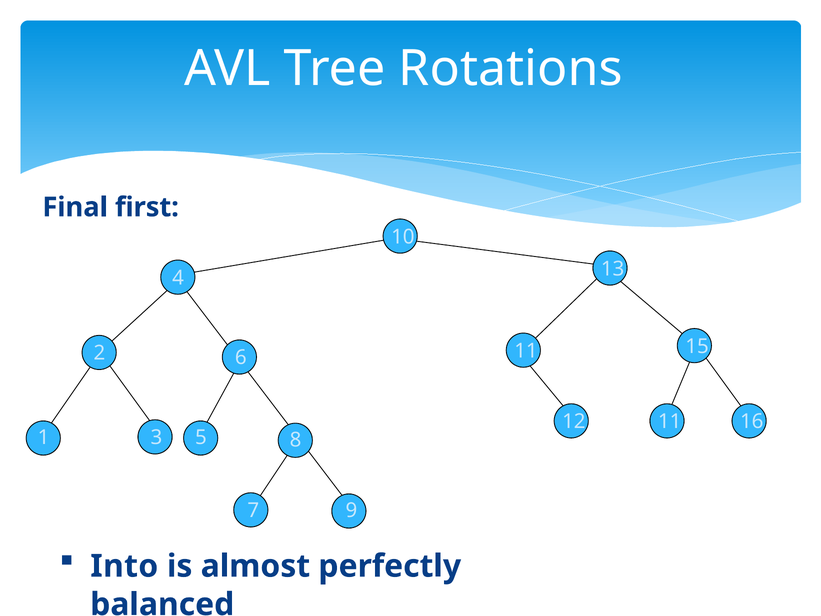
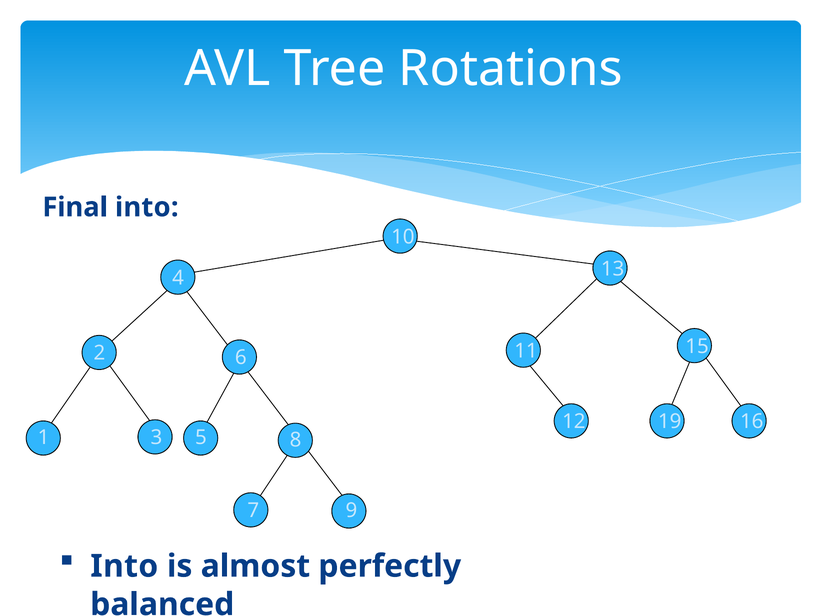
Final first: first -> into (147, 207)
12 11: 11 -> 19 (670, 421)
